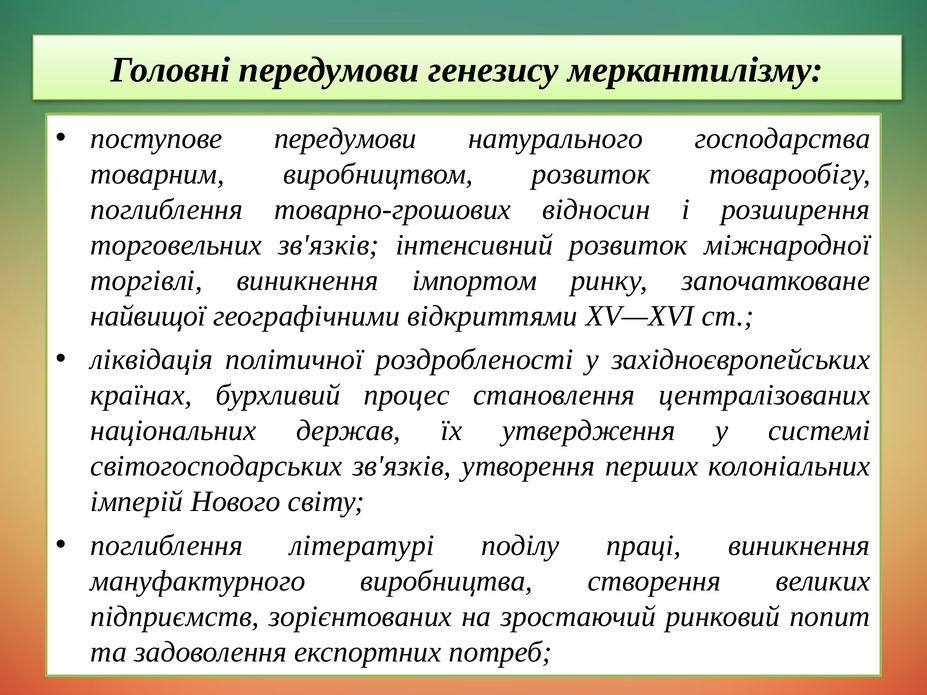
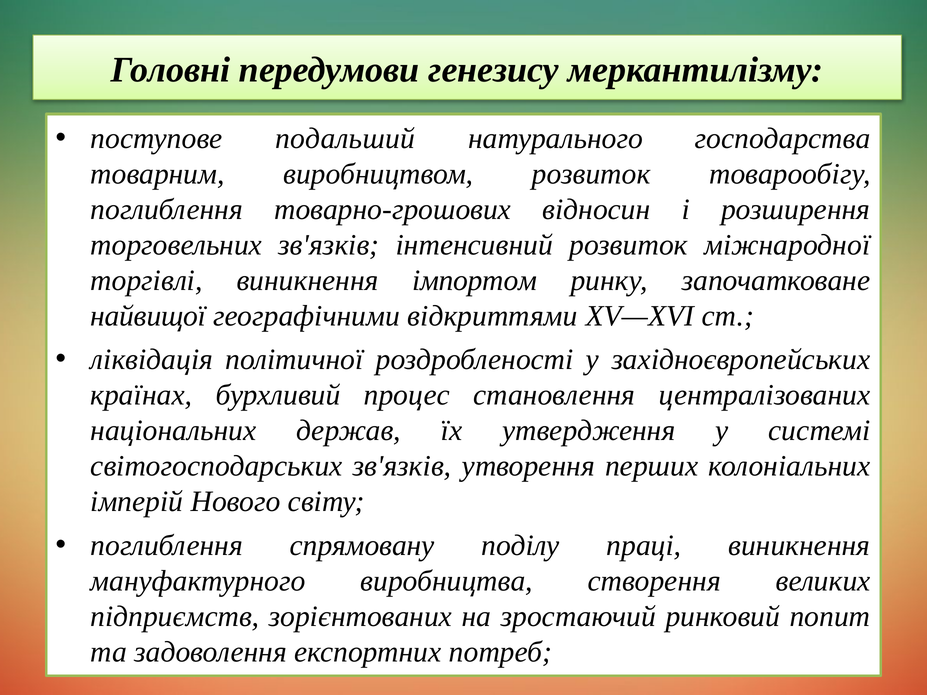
поступове передумови: передумови -> подальший (345, 138)
літературі: літературі -> спрямовану (362, 546)
